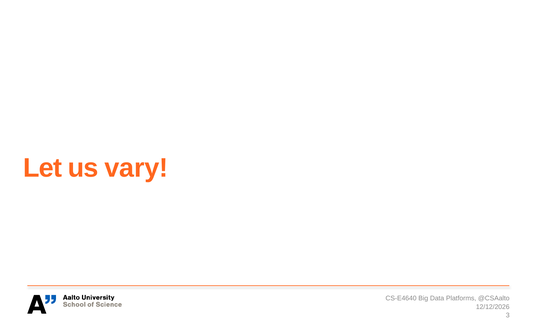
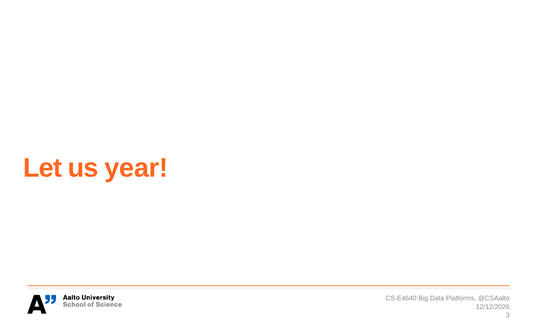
vary: vary -> year (136, 168)
